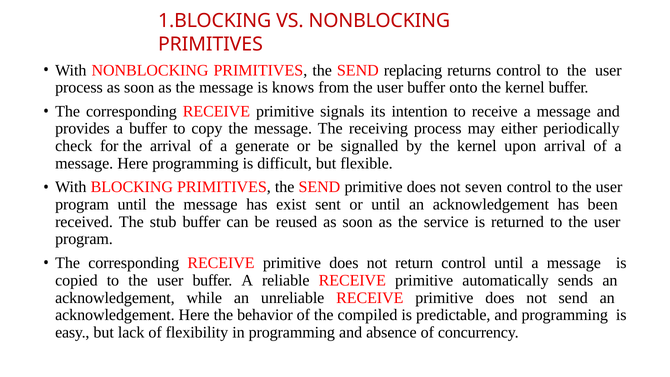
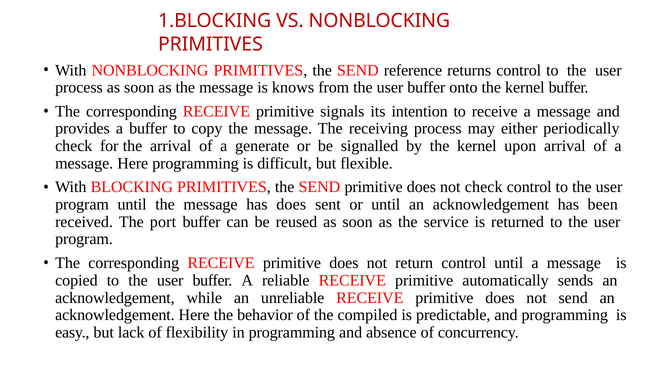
replacing: replacing -> reference (413, 70)
not seven: seven -> check (484, 187)
has exist: exist -> does (291, 204)
stub: stub -> port (163, 222)
